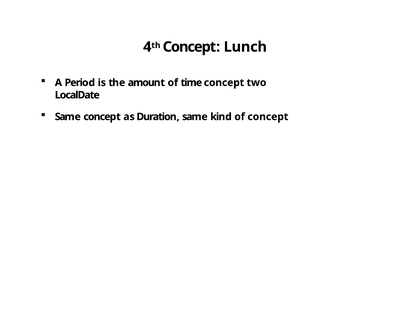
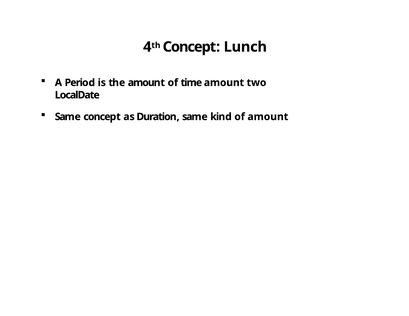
time concept: concept -> amount (224, 83)
of concept: concept -> amount (268, 117)
